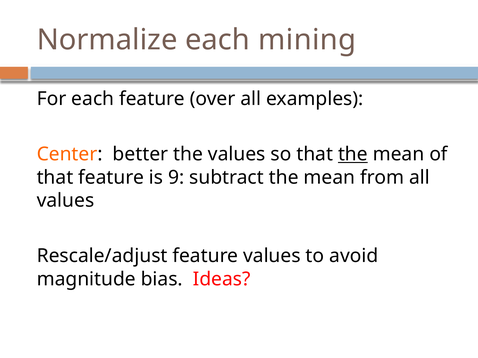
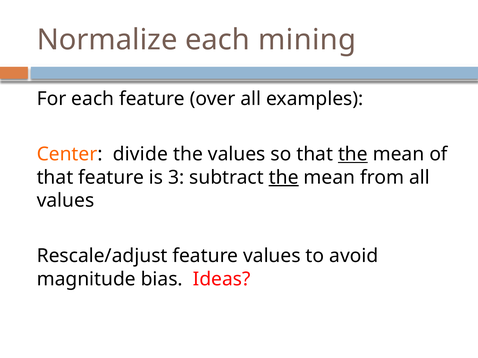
better: better -> divide (140, 154)
9: 9 -> 3 (176, 178)
the underline: none -> present (284, 178)
